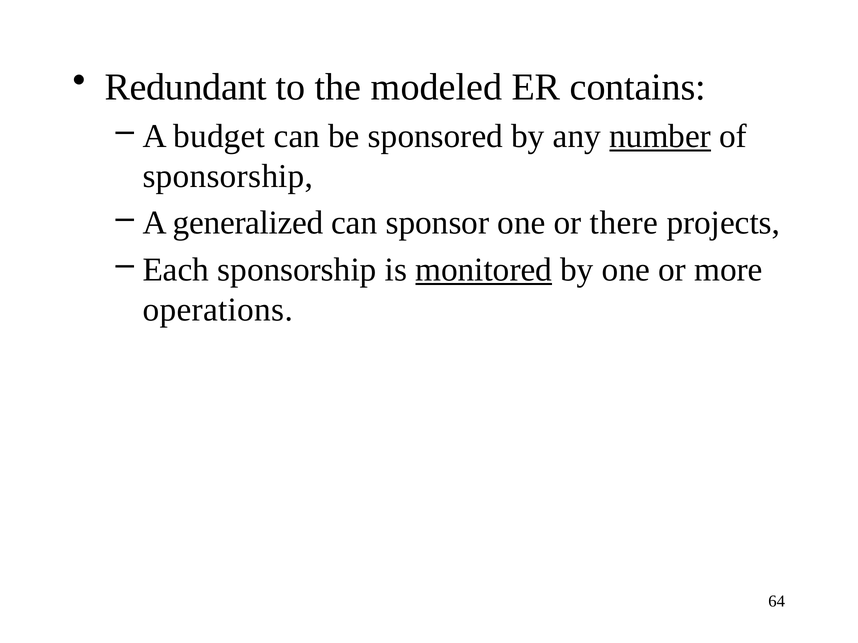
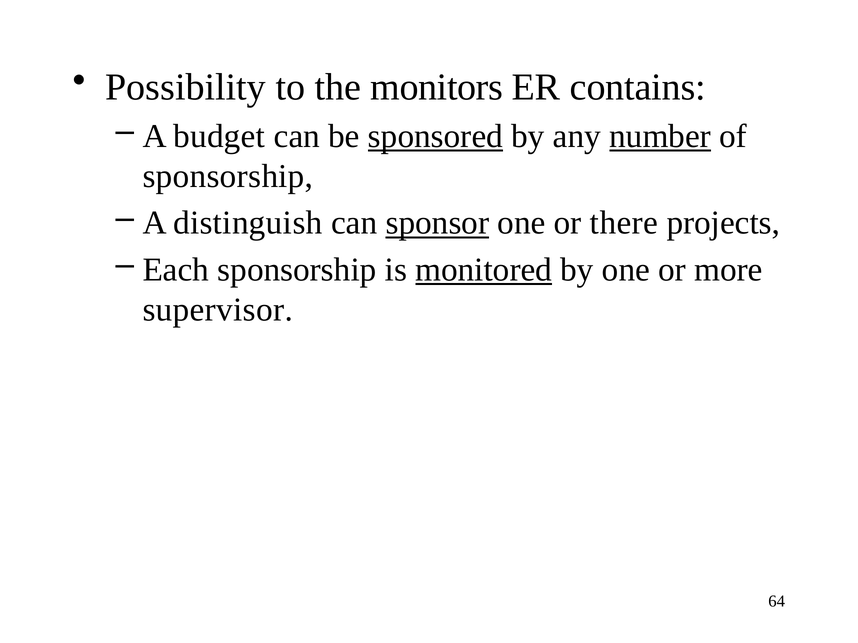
Redundant: Redundant -> Possibility (186, 87)
modeled: modeled -> monitors (437, 87)
sponsored underline: none -> present (435, 136)
generalized: generalized -> distinguish (248, 223)
sponsor underline: none -> present (437, 223)
operations: operations -> supervisor (218, 310)
